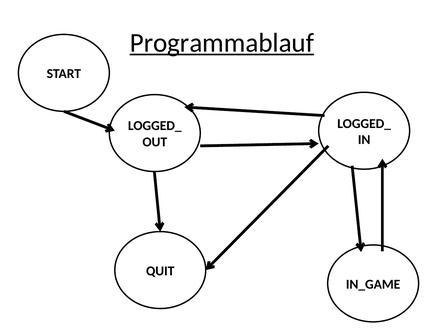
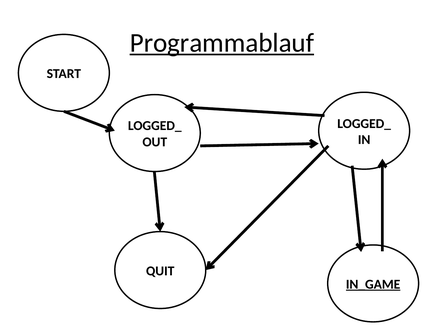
IN_GAME underline: none -> present (373, 284)
